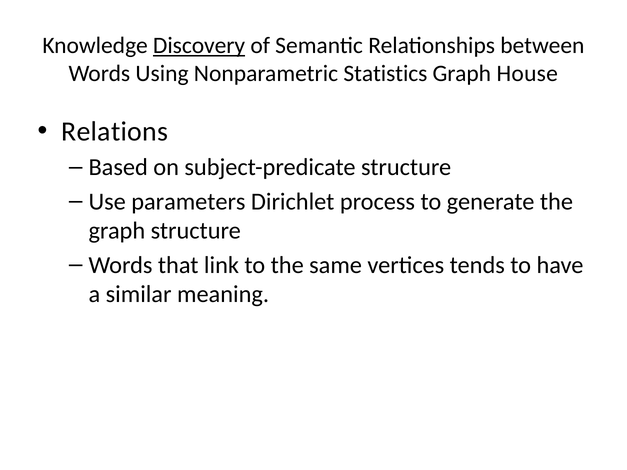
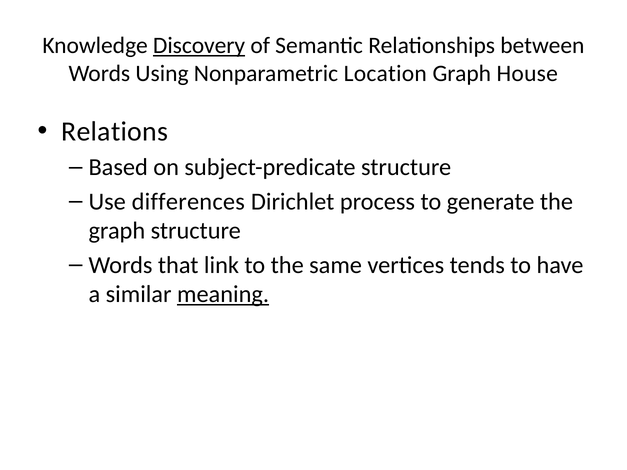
Statistics: Statistics -> Location (385, 74)
parameters: parameters -> differences (188, 202)
meaning underline: none -> present (223, 294)
